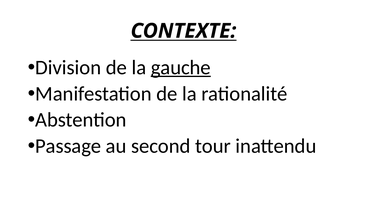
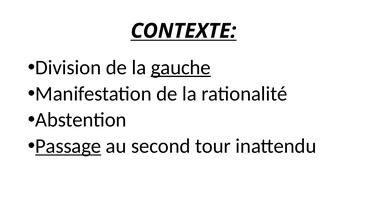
Passage underline: none -> present (68, 146)
